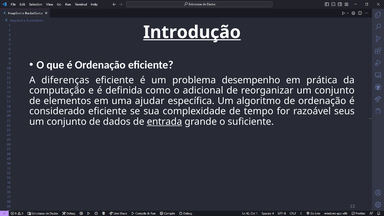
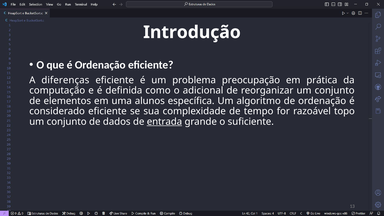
Introdução underline: present -> none (192, 32)
desempenho: desempenho -> preocupação (251, 80)
ajudar: ajudar -> alunos (150, 101)
seus: seus -> topo (344, 111)
